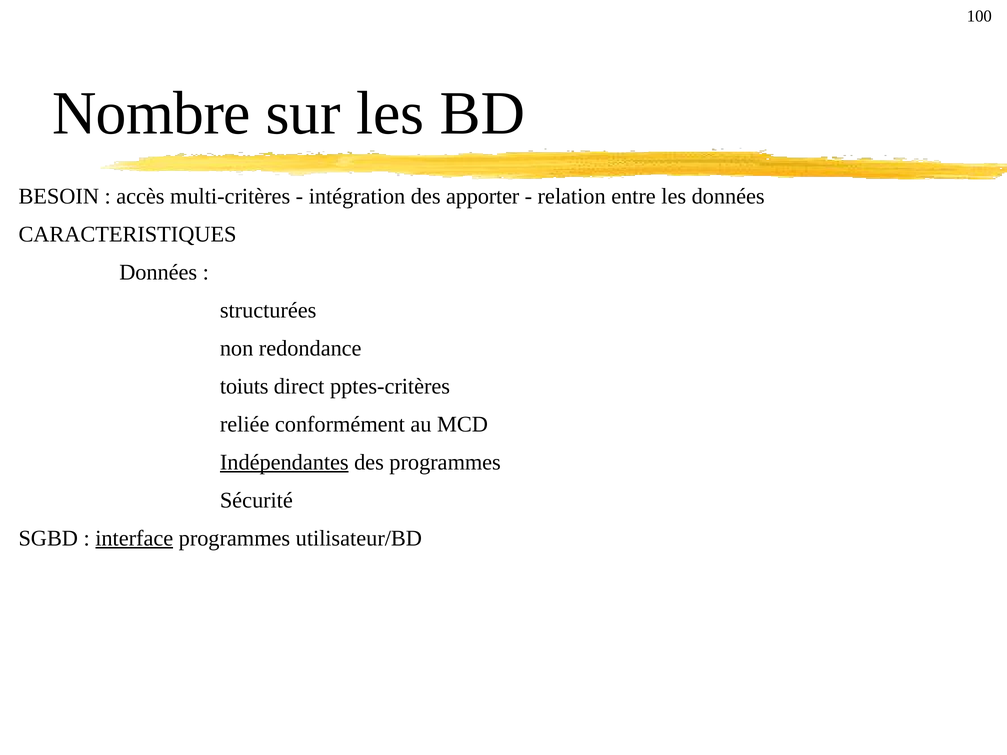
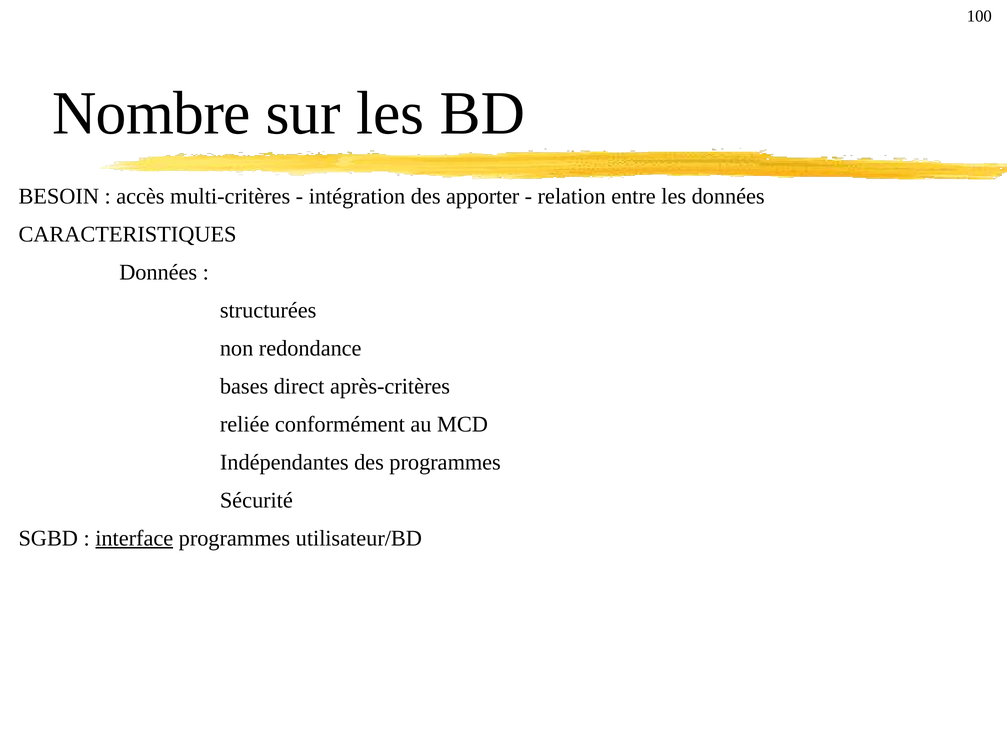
toiuts: toiuts -> bases (244, 386)
pptes-critères: pptes-critères -> après-critères (390, 386)
Indépendantes underline: present -> none (284, 462)
